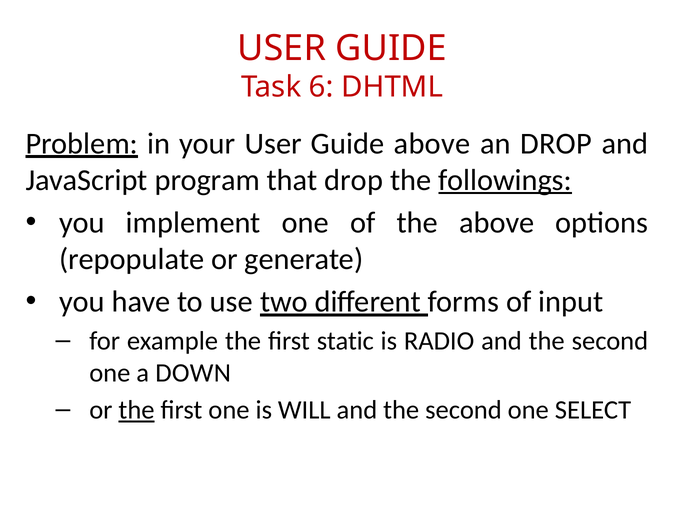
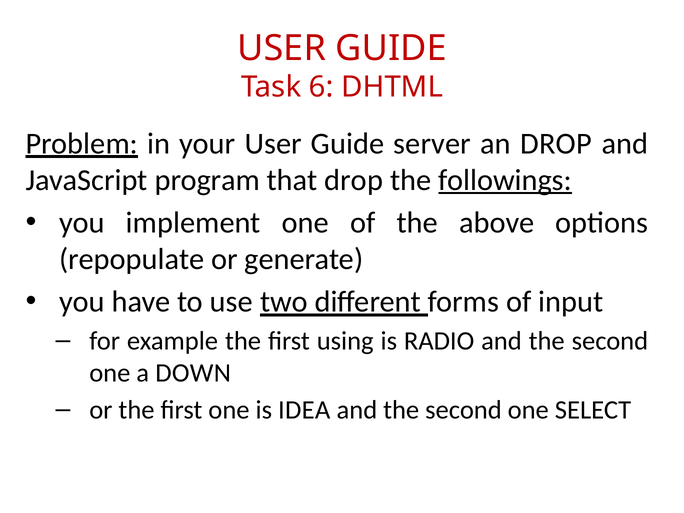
Guide above: above -> server (432, 144)
static: static -> using (345, 341)
the underline: present -> none (137, 410)
WILL: WILL -> IDEA (304, 410)
